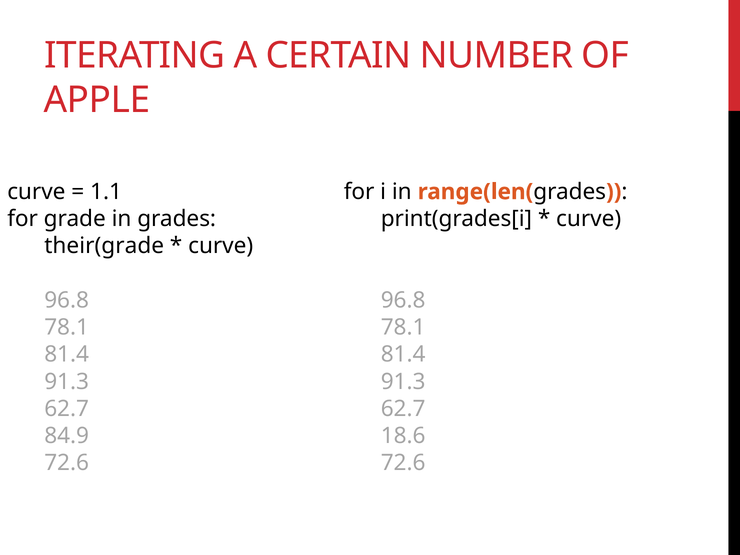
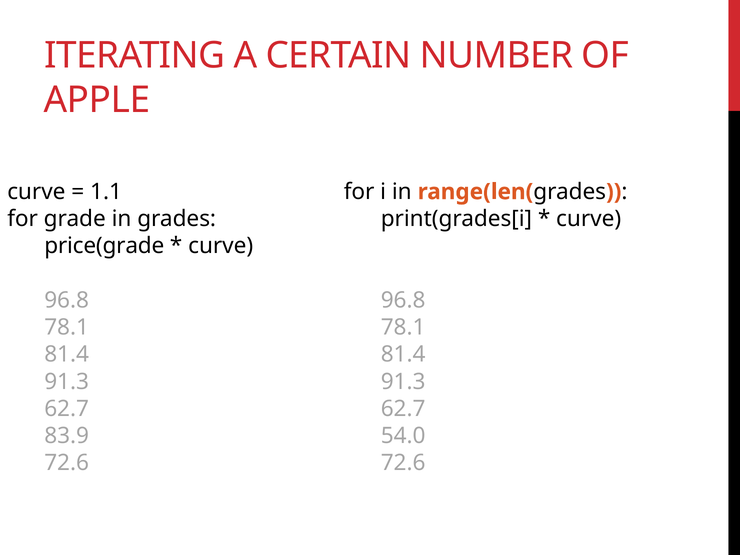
their(grade: their(grade -> price(grade (104, 246)
84.9: 84.9 -> 83.9 (67, 436)
18.6: 18.6 -> 54.0 (403, 436)
